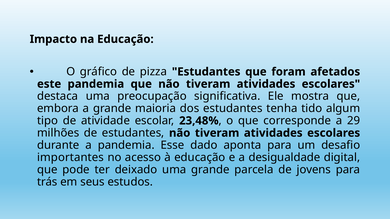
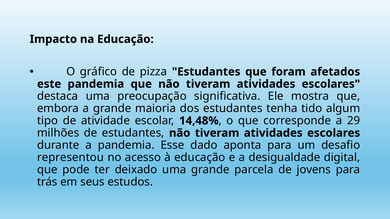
23,48%: 23,48% -> 14,48% (199, 121)
importantes: importantes -> representou (71, 158)
